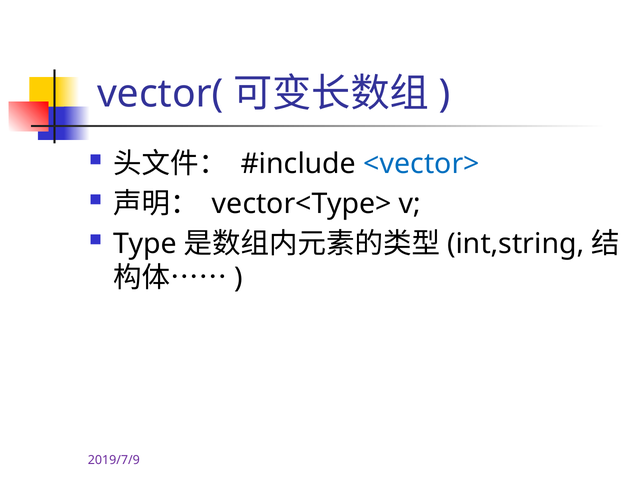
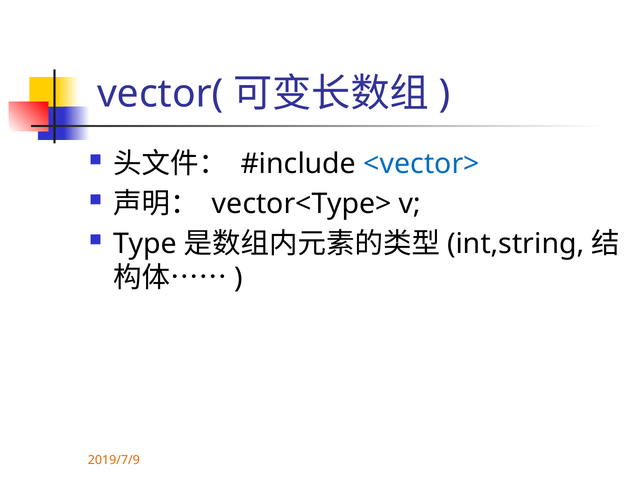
2019/7/9 colour: purple -> orange (114, 460)
